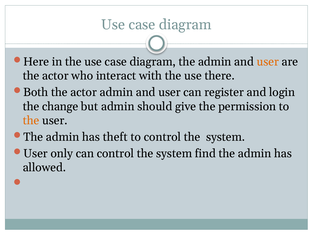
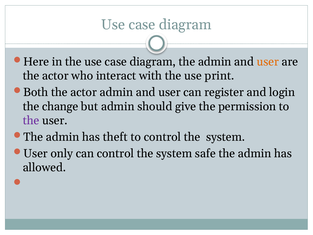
there: there -> print (220, 76)
the colour: orange -> purple (31, 120)
find: find -> safe (205, 153)
